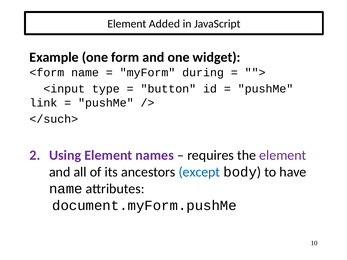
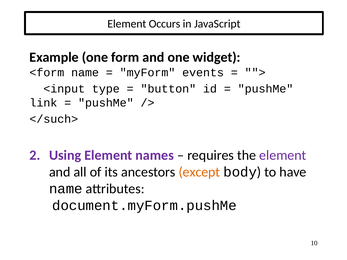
Added: Added -> Occurs (165, 24)
during: during -> events (203, 73)
except colour: blue -> orange (199, 172)
